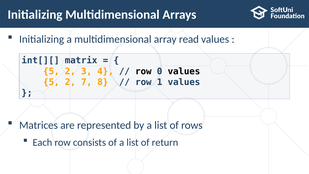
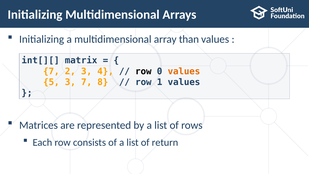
read: read -> than (189, 39)
5: 5 -> 7 (51, 71)
values colour: black -> orange (184, 71)
2: 2 -> 3 (70, 82)
